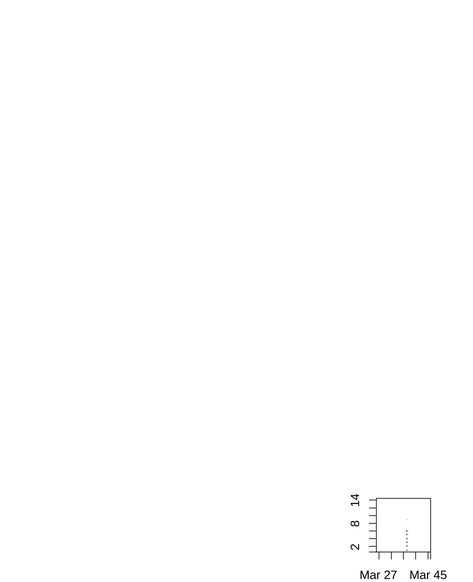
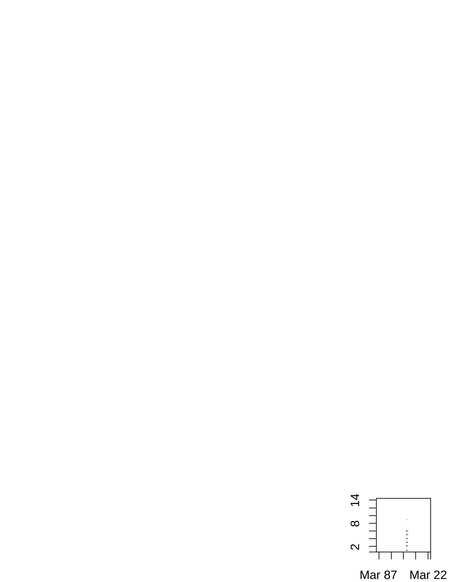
27: 27 -> 87 (391, 575)
45: 45 -> 22 (440, 575)
